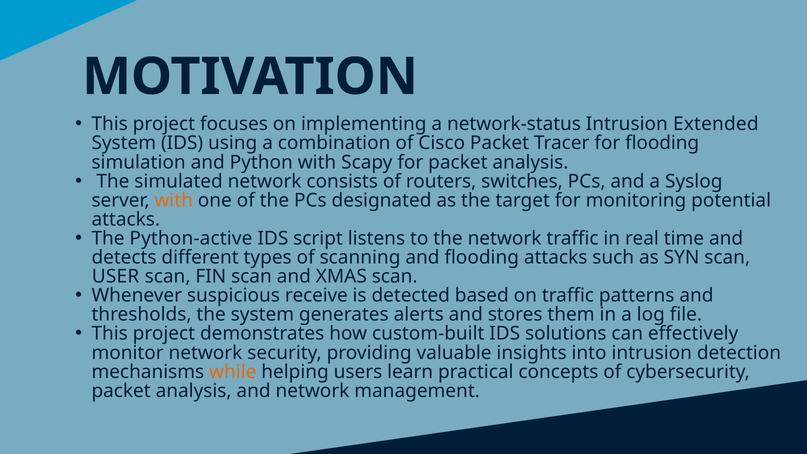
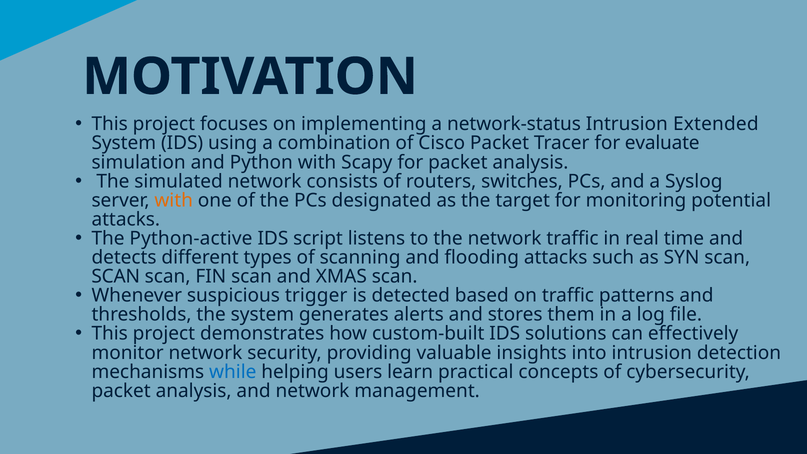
for flooding: flooding -> evaluate (662, 143)
USER: USER -> SCAN (116, 276)
receive: receive -> trigger (316, 296)
while colour: orange -> blue (233, 372)
